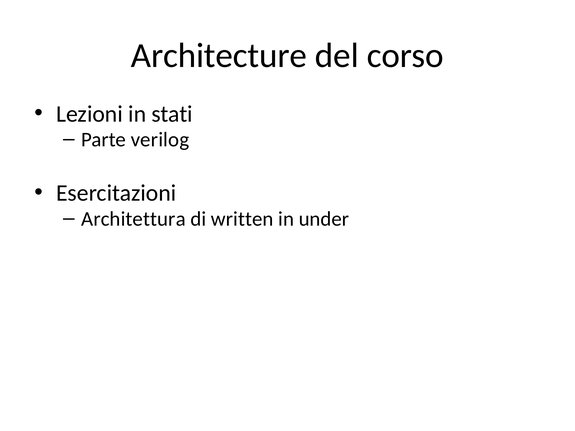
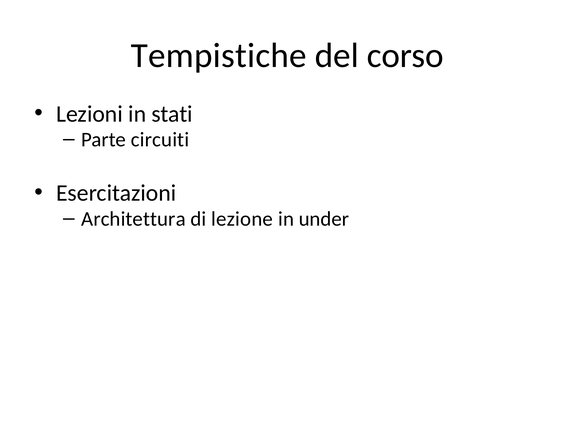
Architecture: Architecture -> Tempistiche (219, 56)
verilog: verilog -> circuiti (160, 140)
written: written -> lezione (242, 219)
